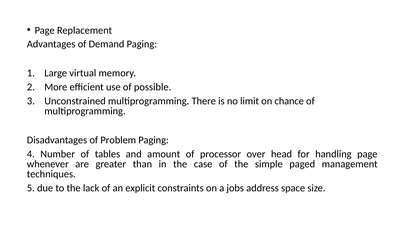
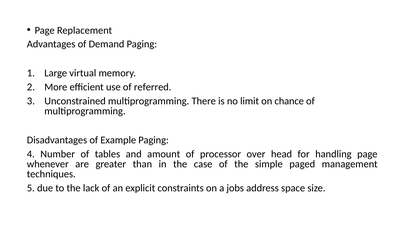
possible: possible -> referred (153, 87)
Problem: Problem -> Example (118, 140)
